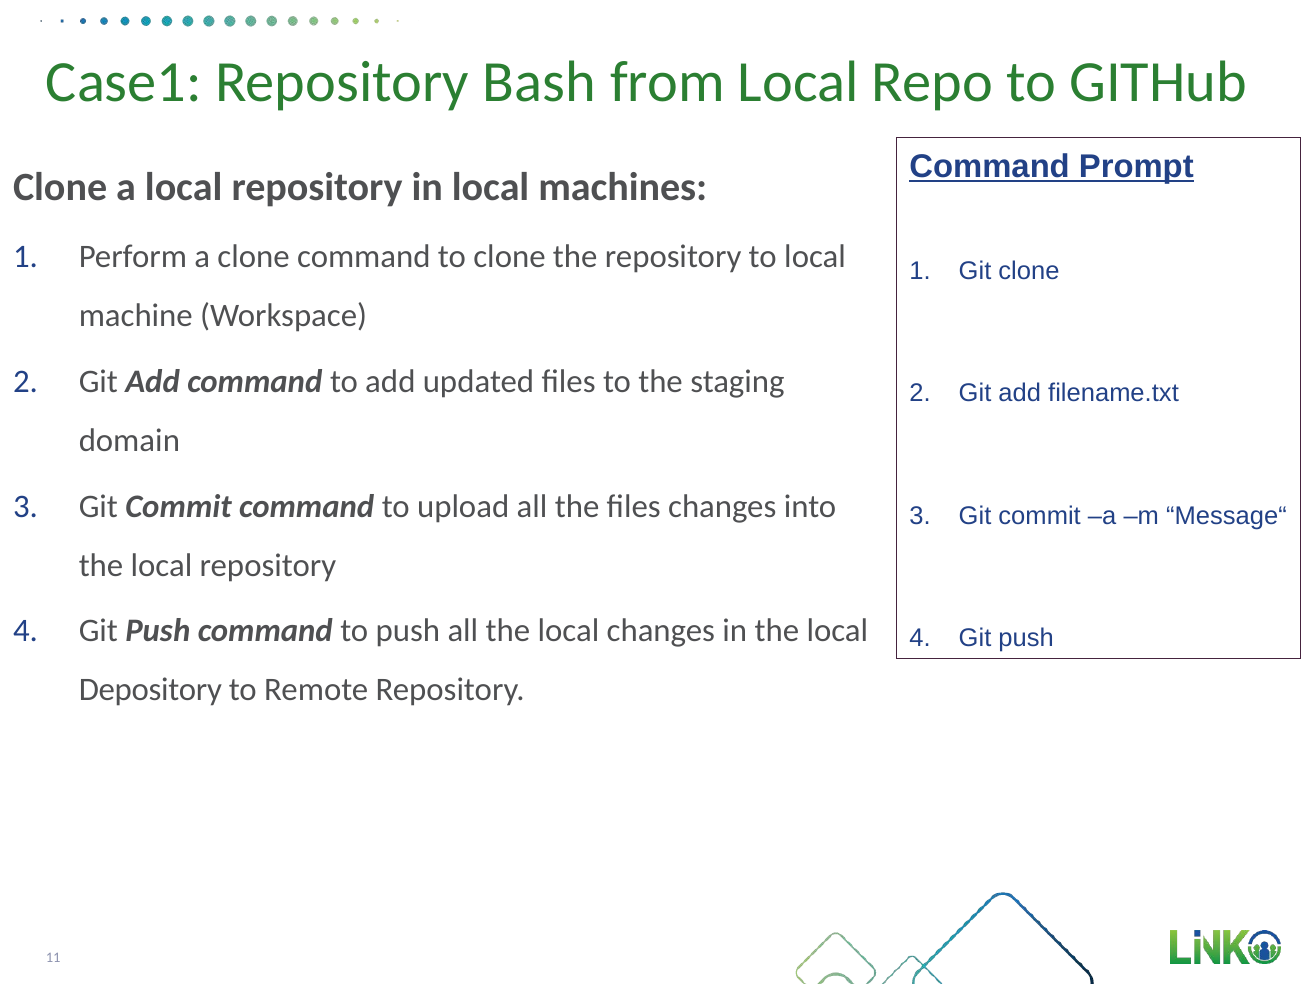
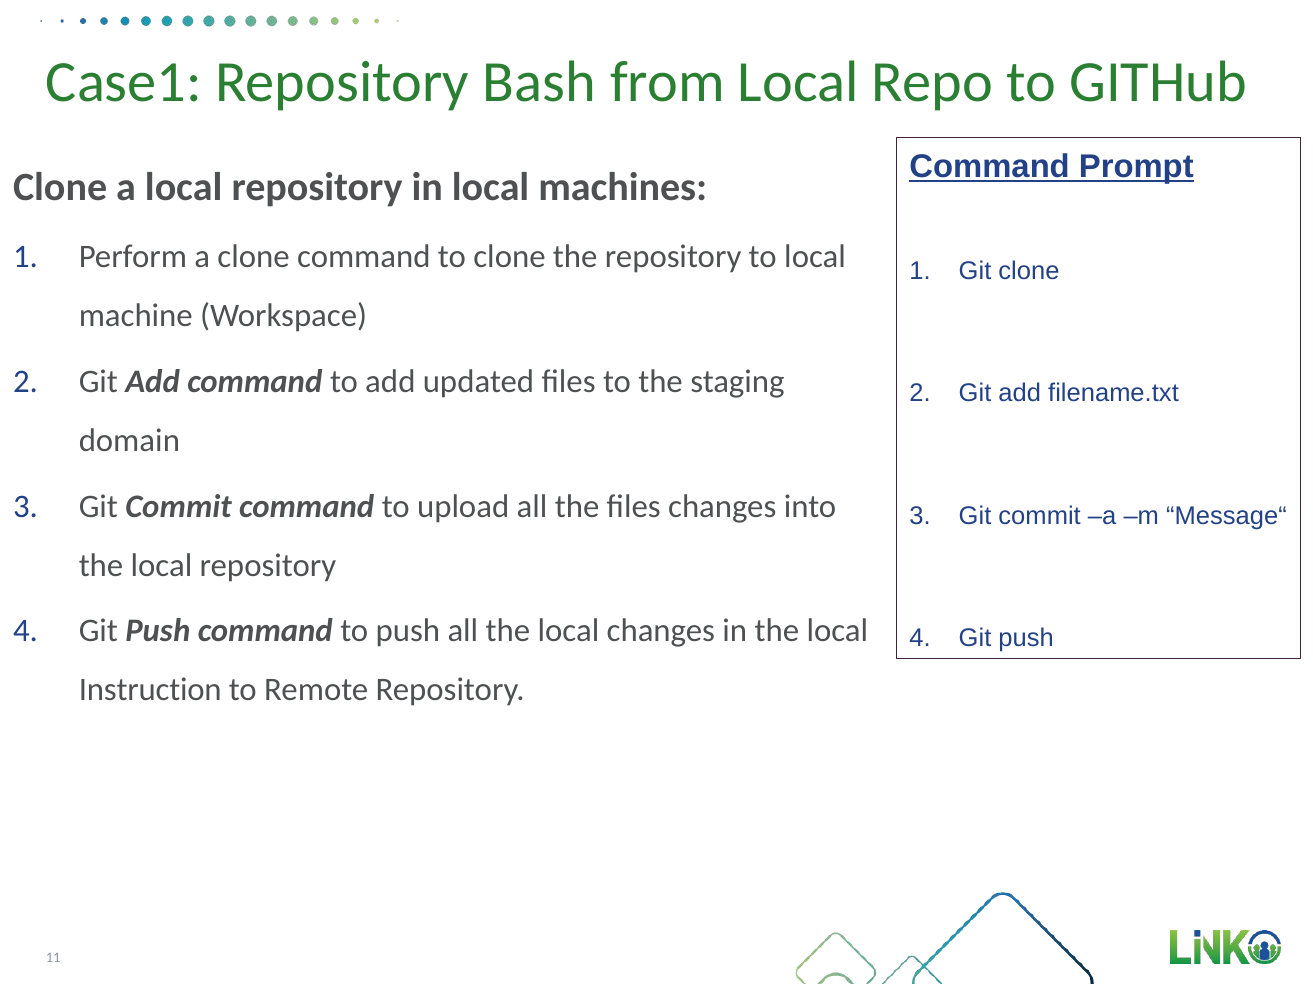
Depository: Depository -> Instruction (150, 690)
